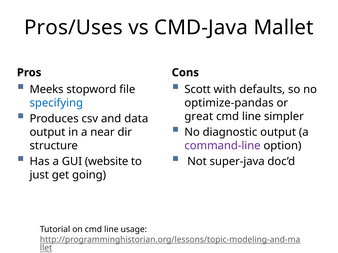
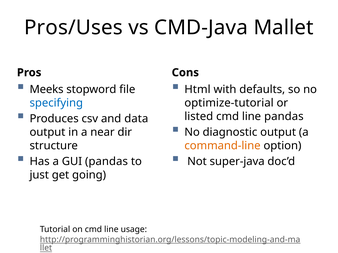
Scott: Scott -> Html (197, 90)
optimize-pandas: optimize-pandas -> optimize-tutorial (229, 103)
great: great -> listed (199, 117)
line simpler: simpler -> pandas (284, 117)
command-line colour: purple -> orange (222, 146)
GUI website: website -> pandas (106, 162)
